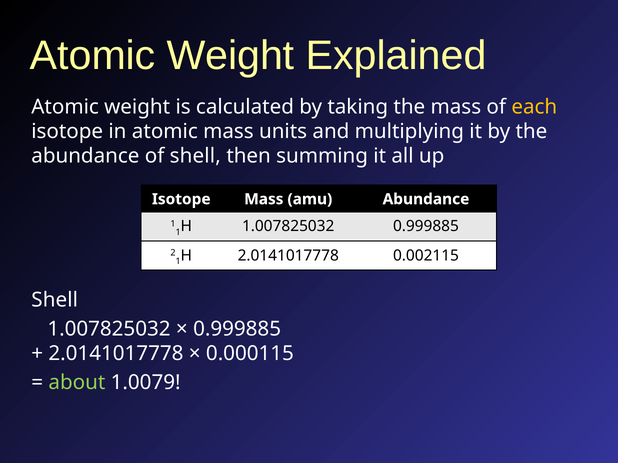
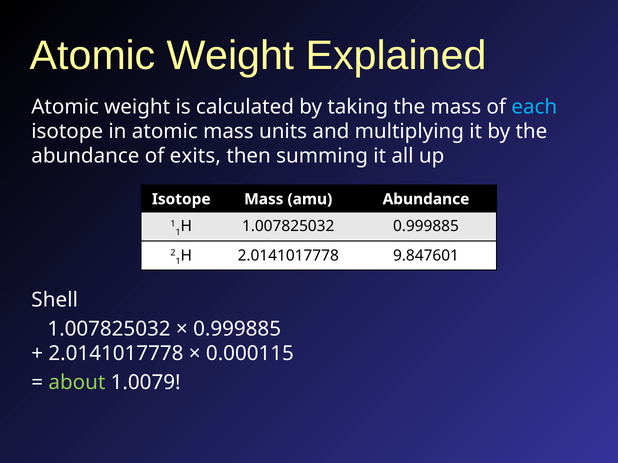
each colour: yellow -> light blue (534, 107)
of shell: shell -> exits (195, 156)
0.002115: 0.002115 -> 9.847601 (426, 256)
